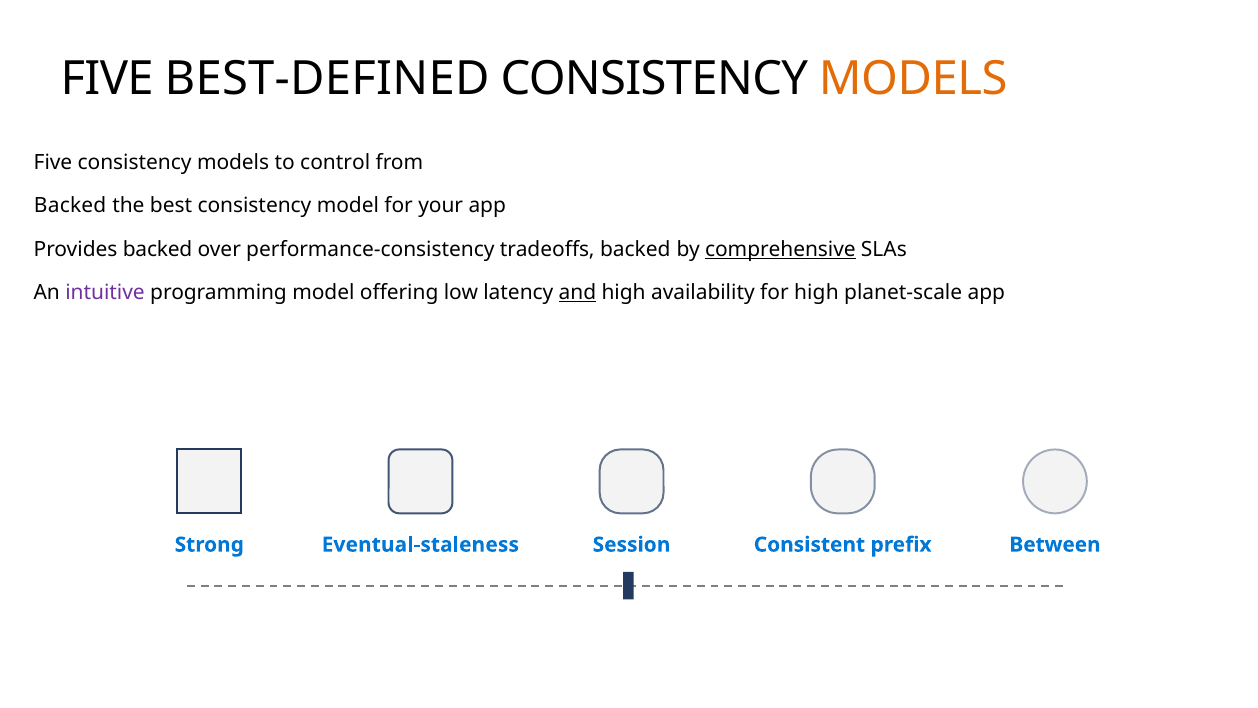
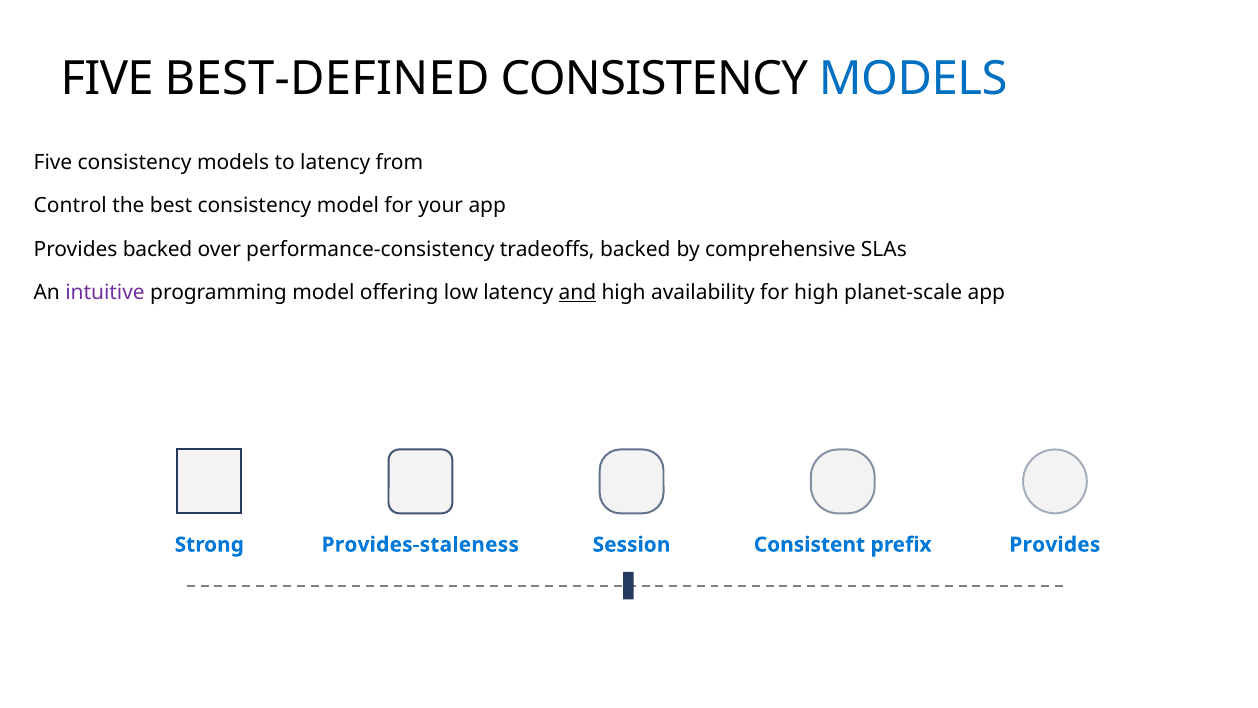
MODELS colour: orange -> blue (913, 79)
to control: control -> latency (335, 162)
Backed: Backed -> Control (70, 206)
comprehensive underline: present -> none (780, 249)
Eventual-staleness: Eventual-staleness -> Provides-staleness (420, 544)
prefix Between: Between -> Provides (1055, 544)
